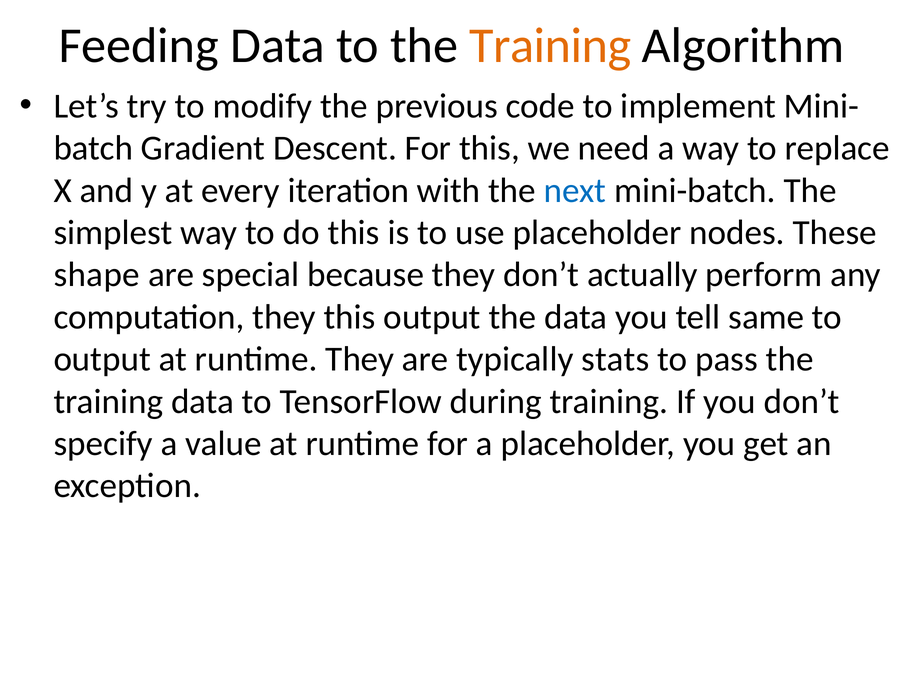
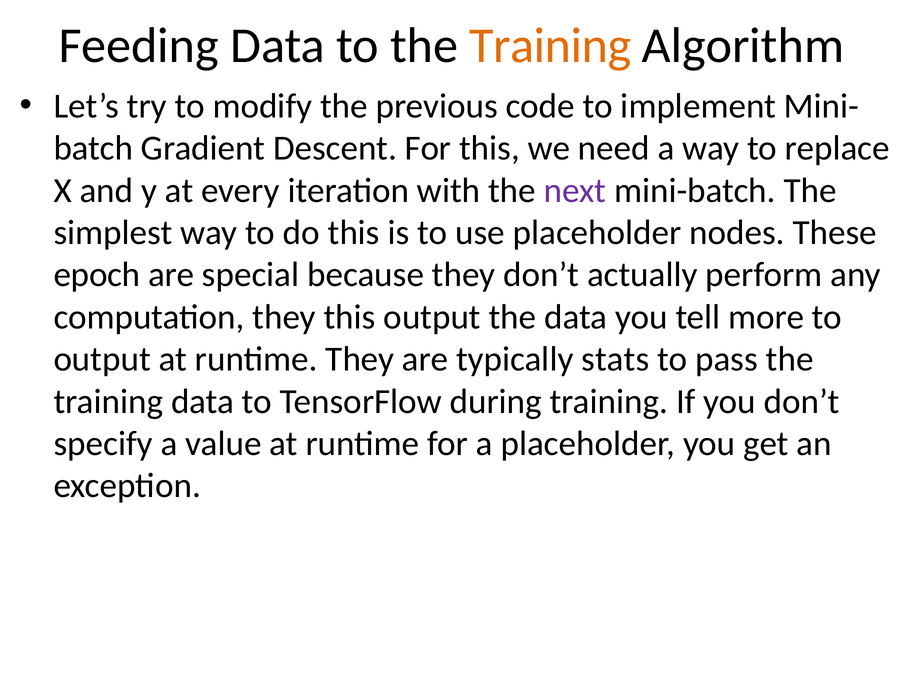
next colour: blue -> purple (575, 190)
shape: shape -> epoch (97, 275)
same: same -> more (766, 317)
